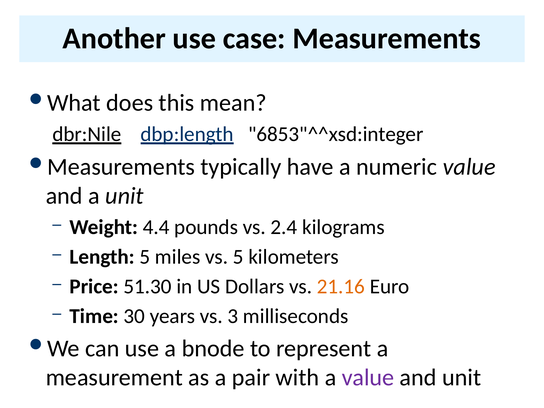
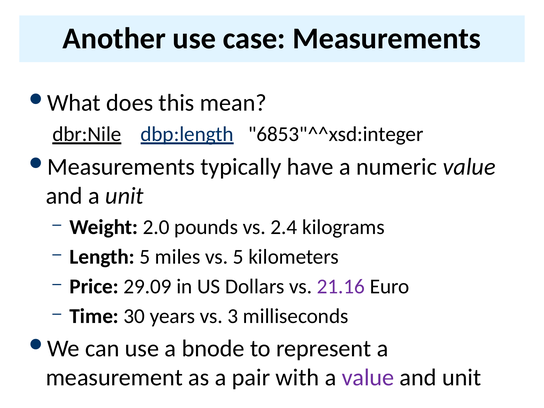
4.4: 4.4 -> 2.0 (156, 227)
51.30: 51.30 -> 29.09 (148, 286)
21.16 colour: orange -> purple (341, 286)
